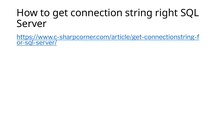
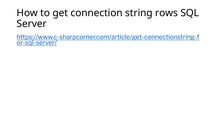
right: right -> rows (167, 13)
